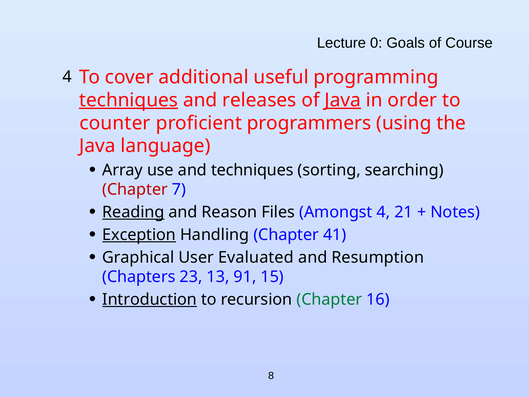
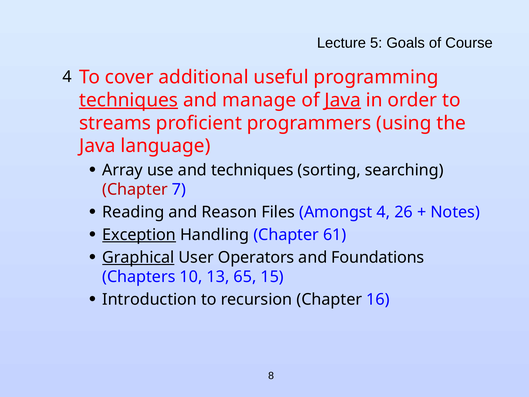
0: 0 -> 5 (376, 43)
releases: releases -> manage (259, 100)
counter: counter -> streams (115, 123)
Reading underline: present -> none (133, 212)
21: 21 -> 26 (404, 212)
41: 41 -> 61 (335, 235)
Graphical underline: none -> present (138, 257)
Evaluated: Evaluated -> Operators (256, 257)
Resumption: Resumption -> Foundations (378, 257)
23: 23 -> 10 (191, 277)
91: 91 -> 65 (245, 277)
Introduction underline: present -> none (150, 299)
Chapter colour: green -> black (329, 299)
